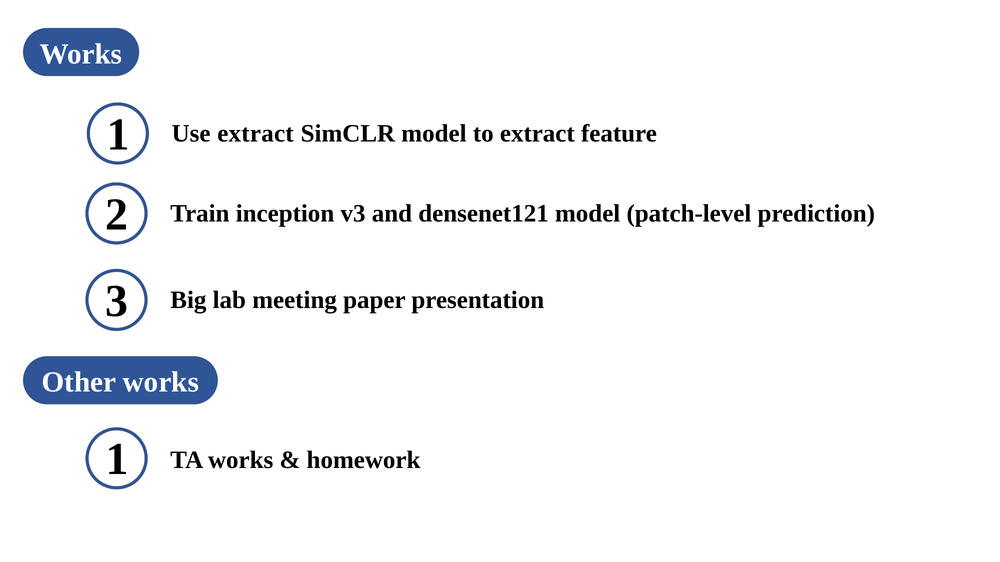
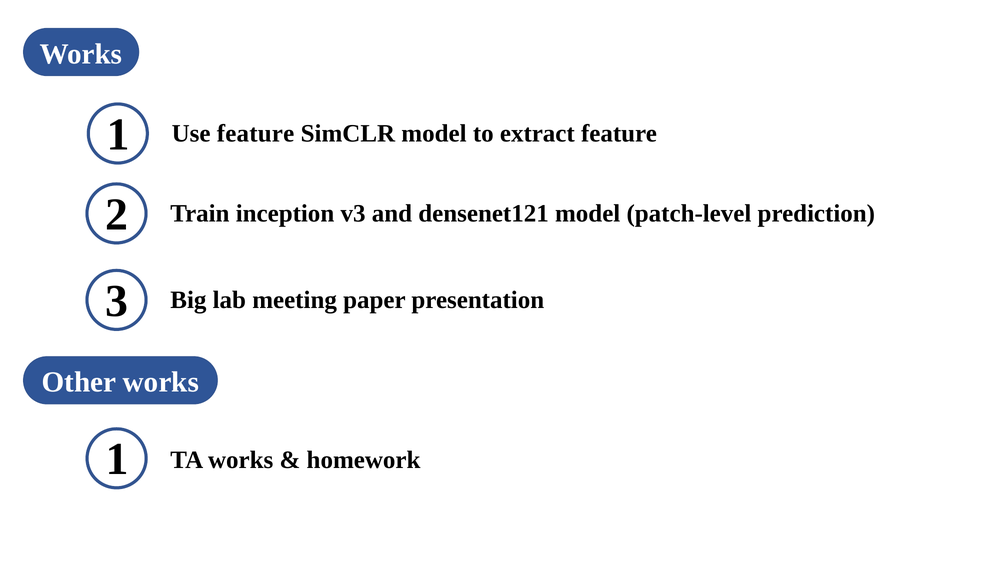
Use extract: extract -> feature (256, 134)
